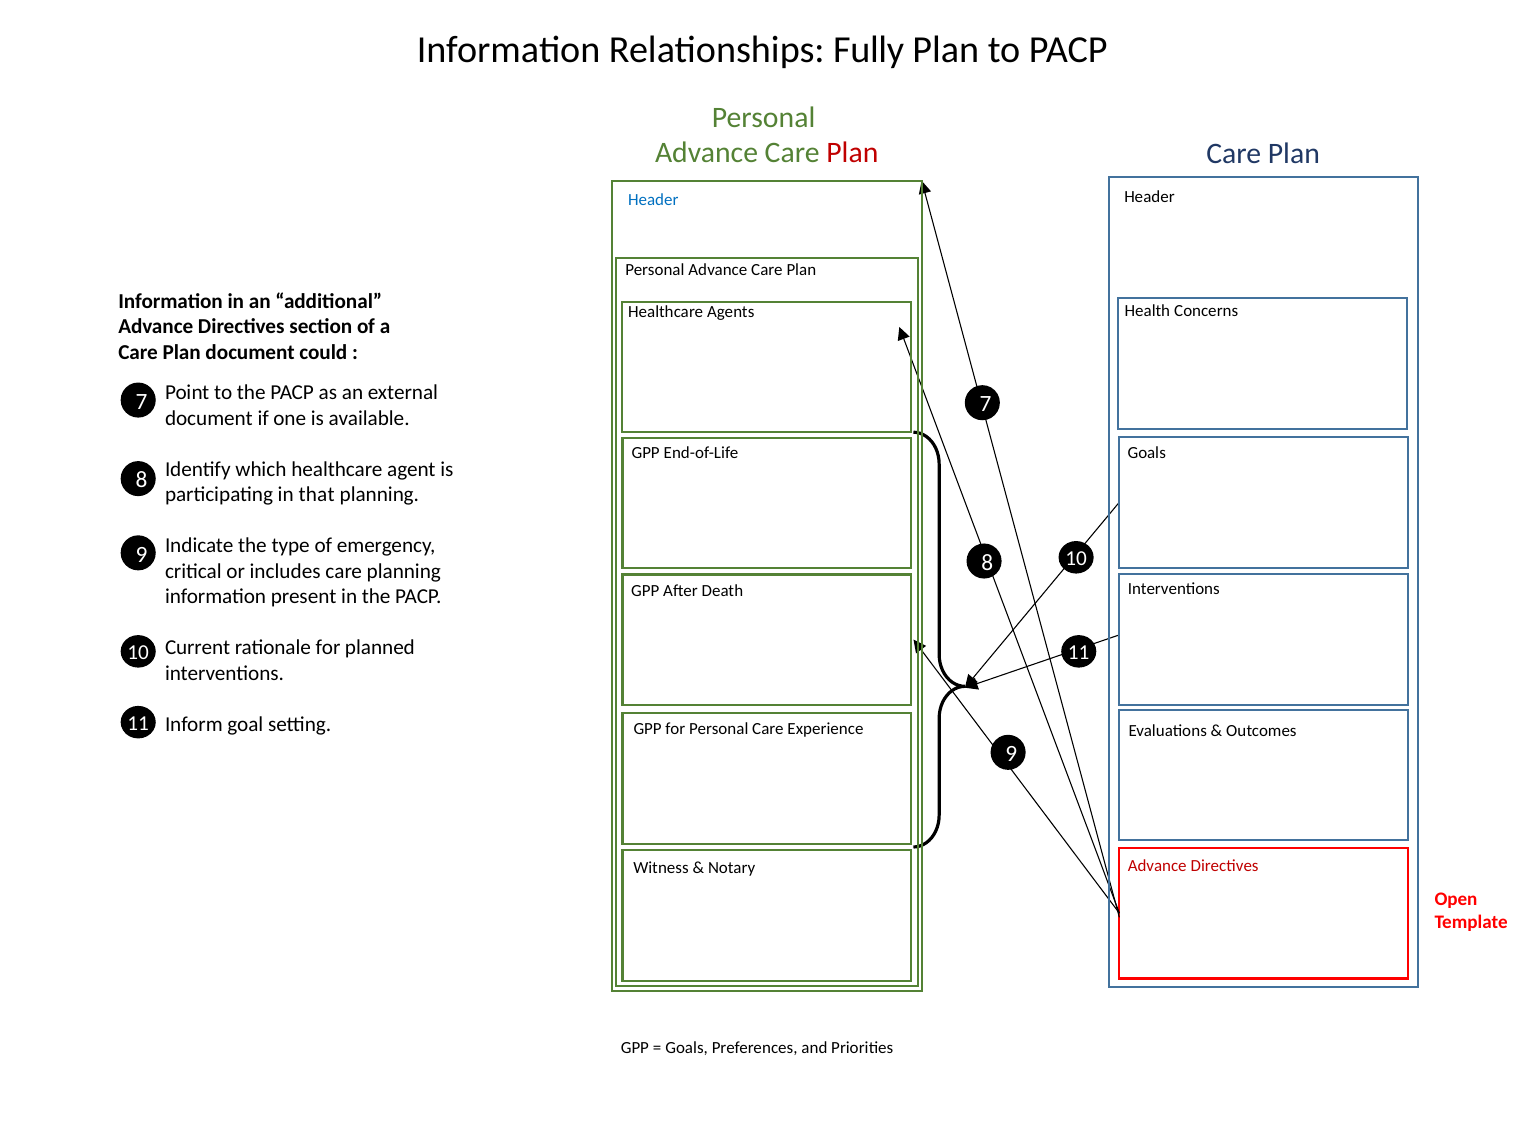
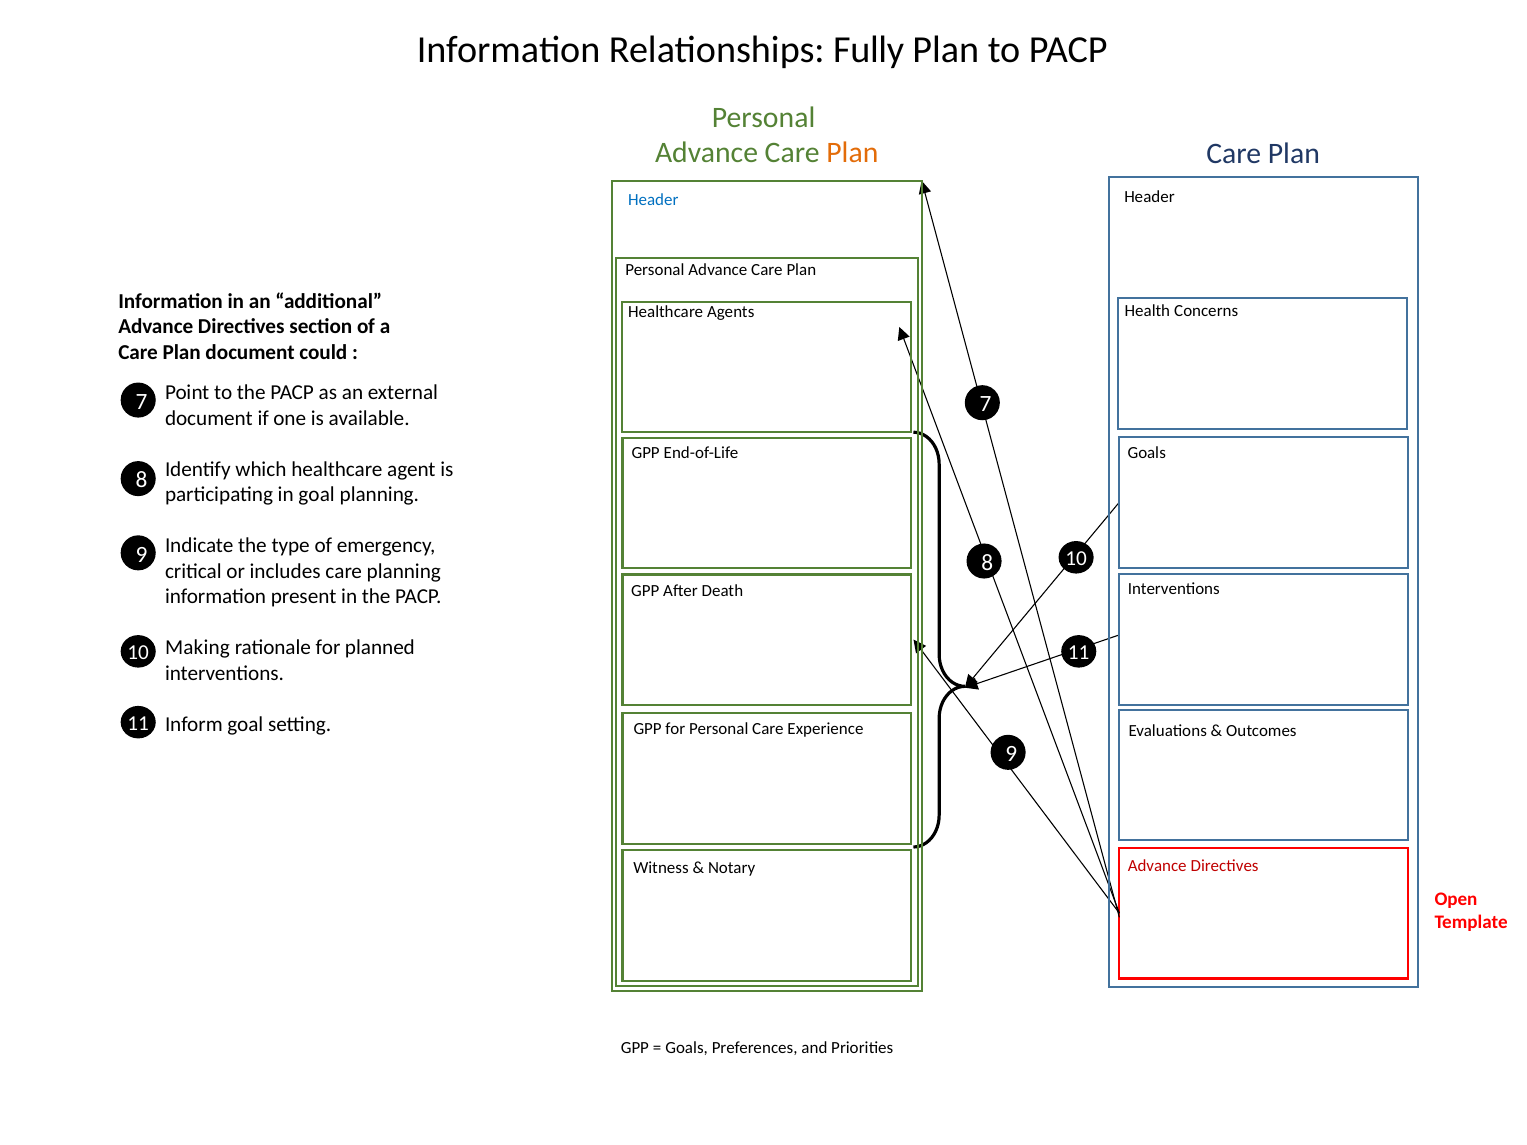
Plan colour: red -> orange (852, 153)
in that: that -> goal (317, 495)
Current: Current -> Making (197, 648)
